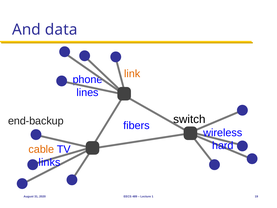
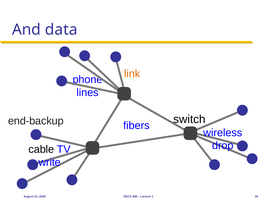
hard: hard -> drop (223, 145)
cable colour: orange -> black (41, 149)
links: links -> write (50, 162)
